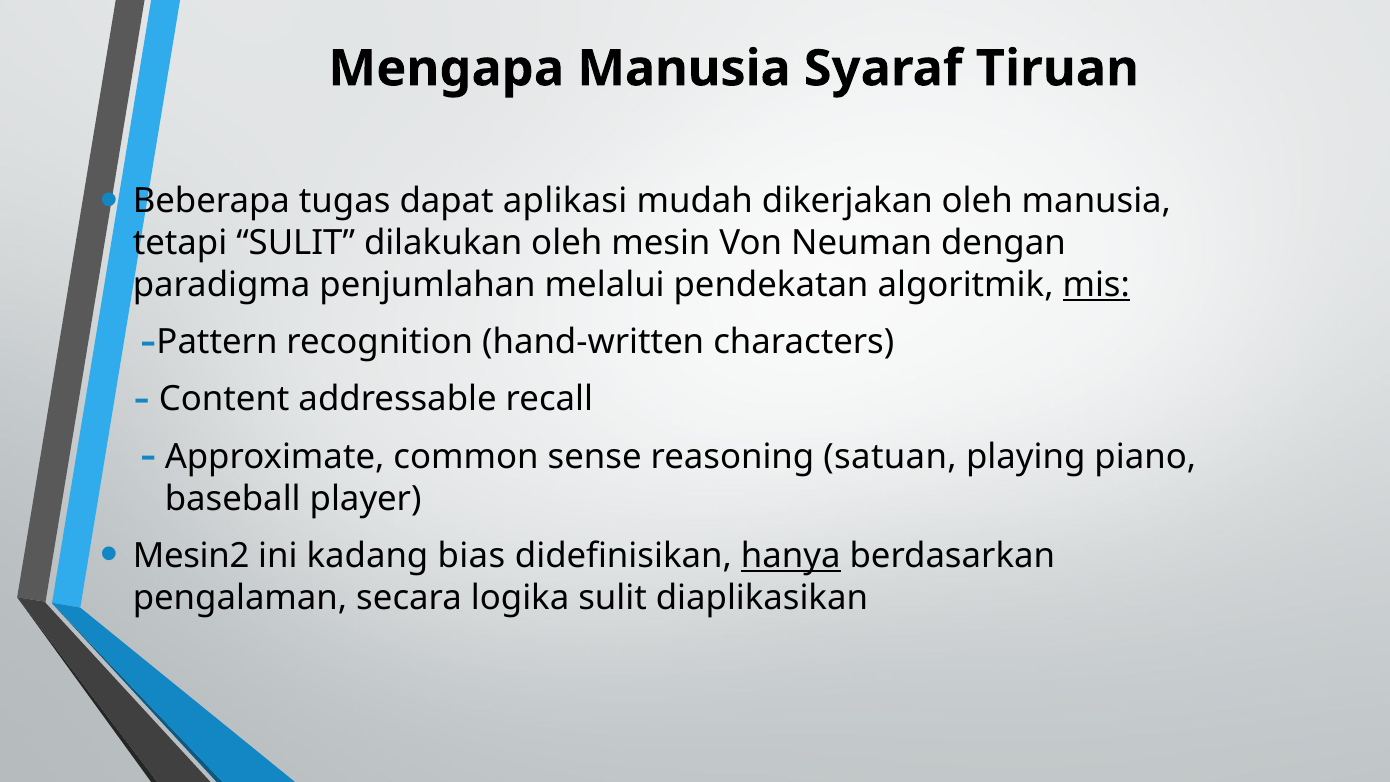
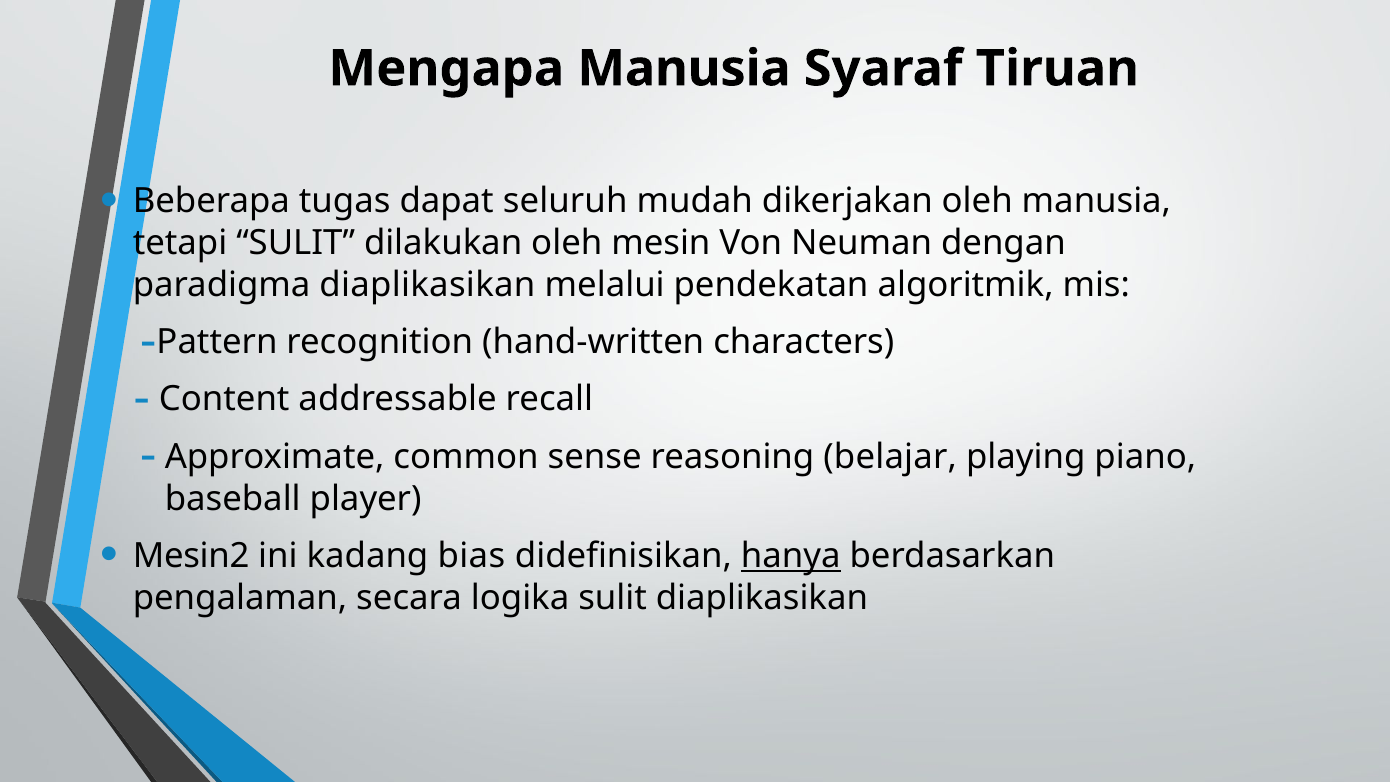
aplikasi: aplikasi -> seluruh (565, 201)
paradigma penjumlahan: penjumlahan -> diaplikasikan (427, 285)
mis underline: present -> none (1096, 285)
satuan: satuan -> belajar (890, 457)
